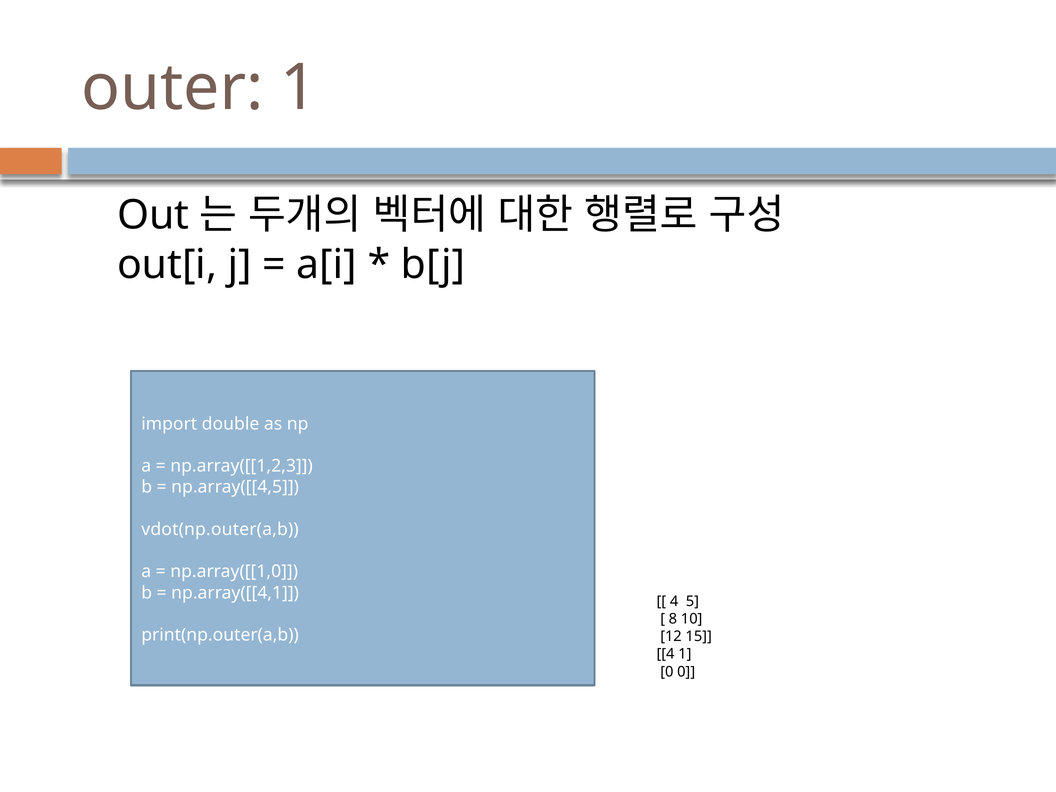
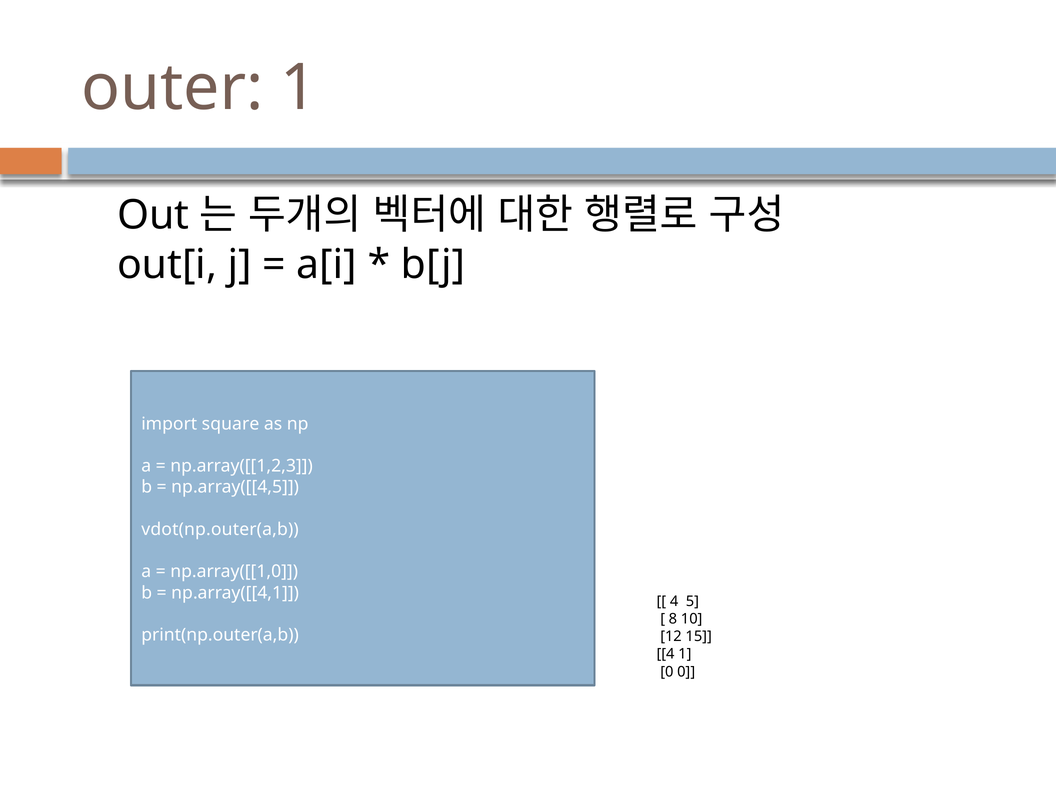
double: double -> square (231, 424)
